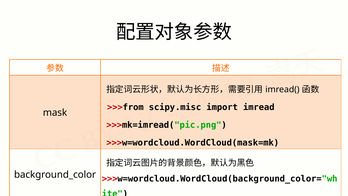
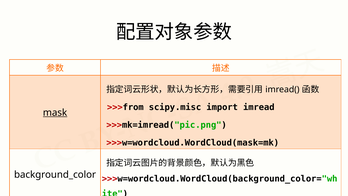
mask underline: none -> present (55, 113)
